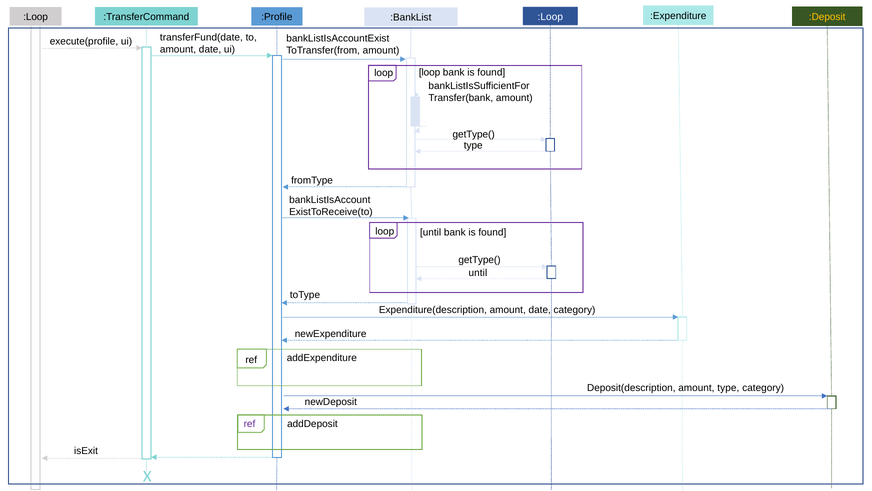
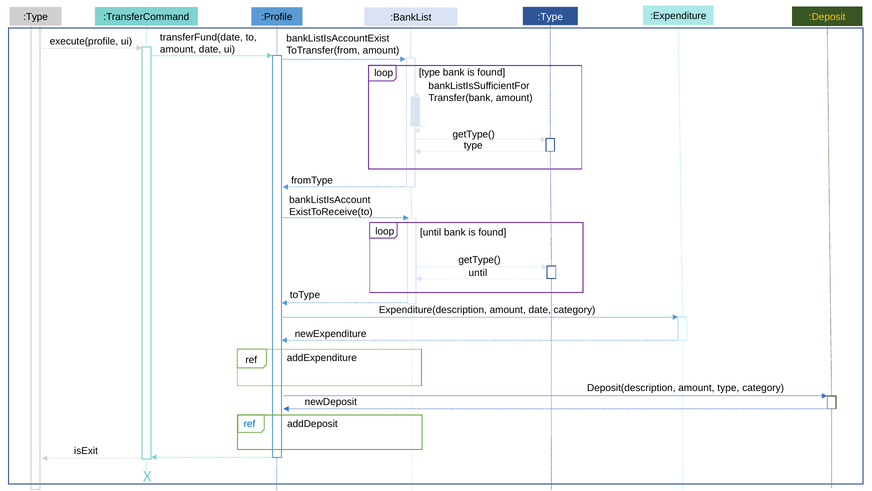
:Loop: :Loop -> :Type (36, 17)
:TransferCommand :Loop: :Loop -> :Type (550, 17)
loop: loop -> type (430, 72)
ref colour: purple -> blue (249, 424)
